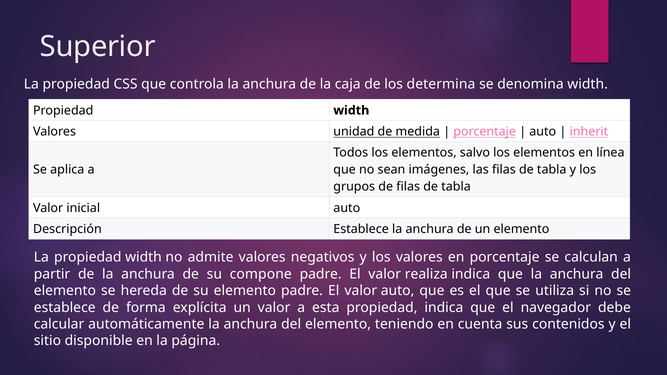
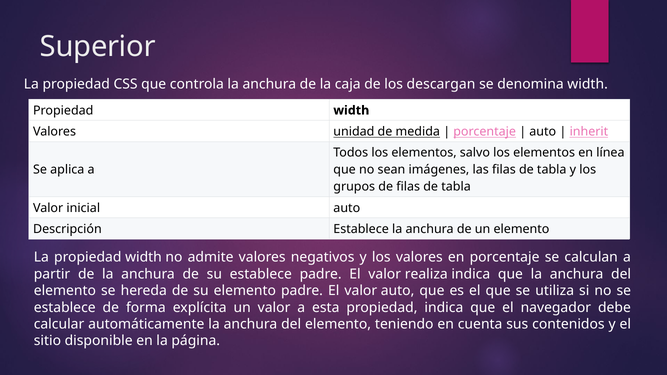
determina: determina -> descargan (441, 84)
su compone: compone -> establece (261, 274)
